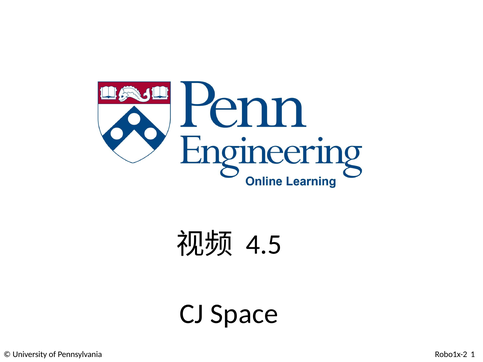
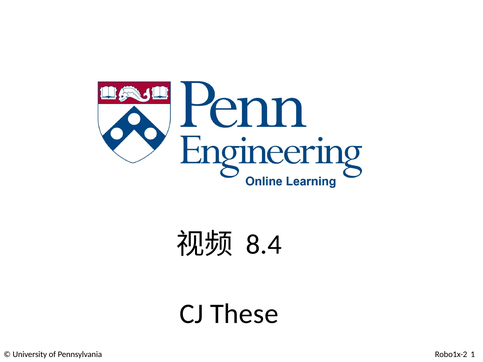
4.5: 4.5 -> 8.4 (264, 245)
Space: Space -> These (244, 314)
